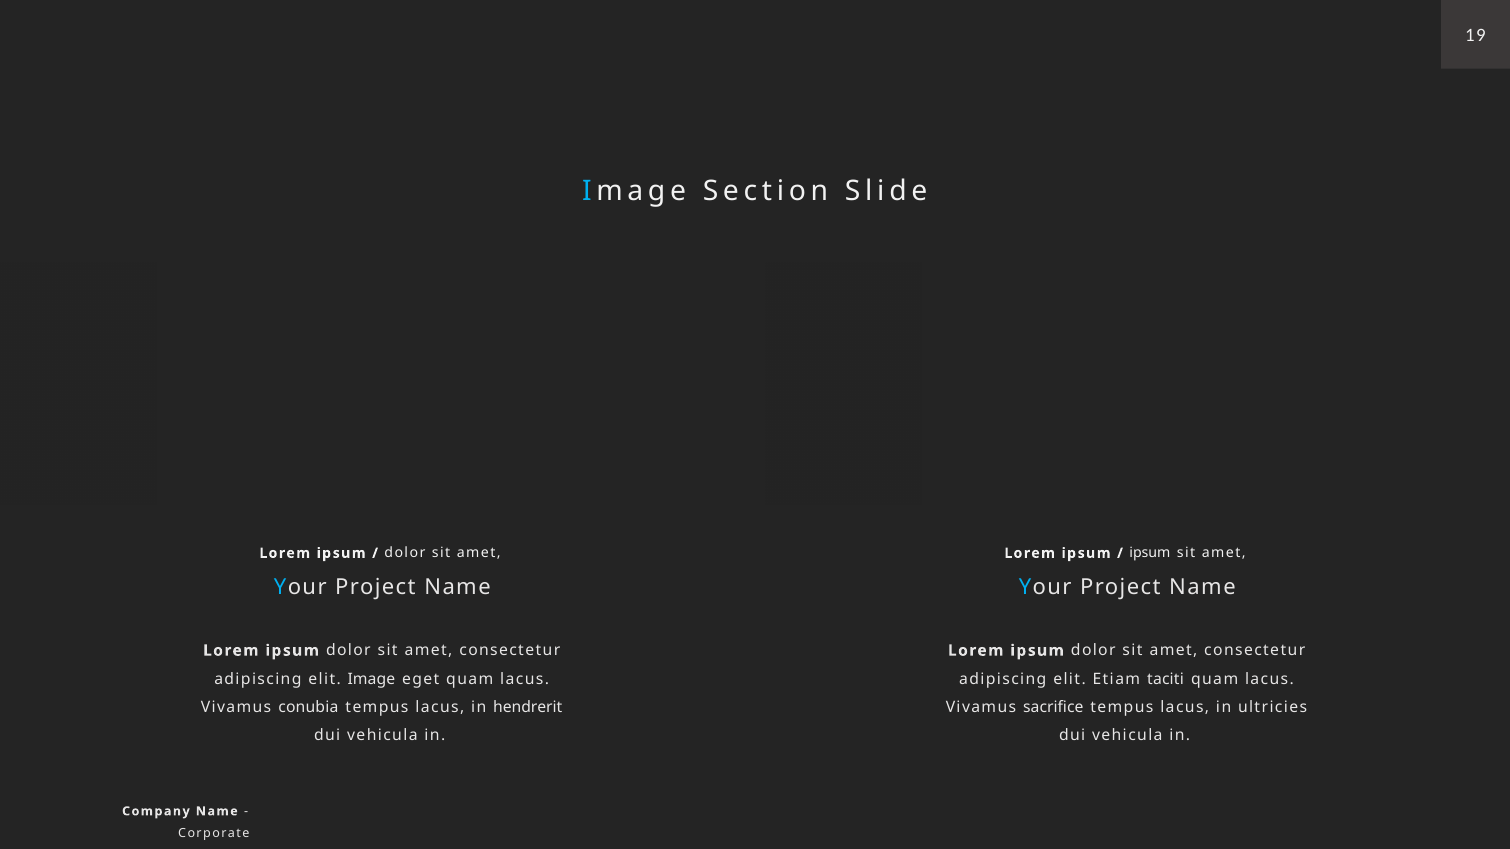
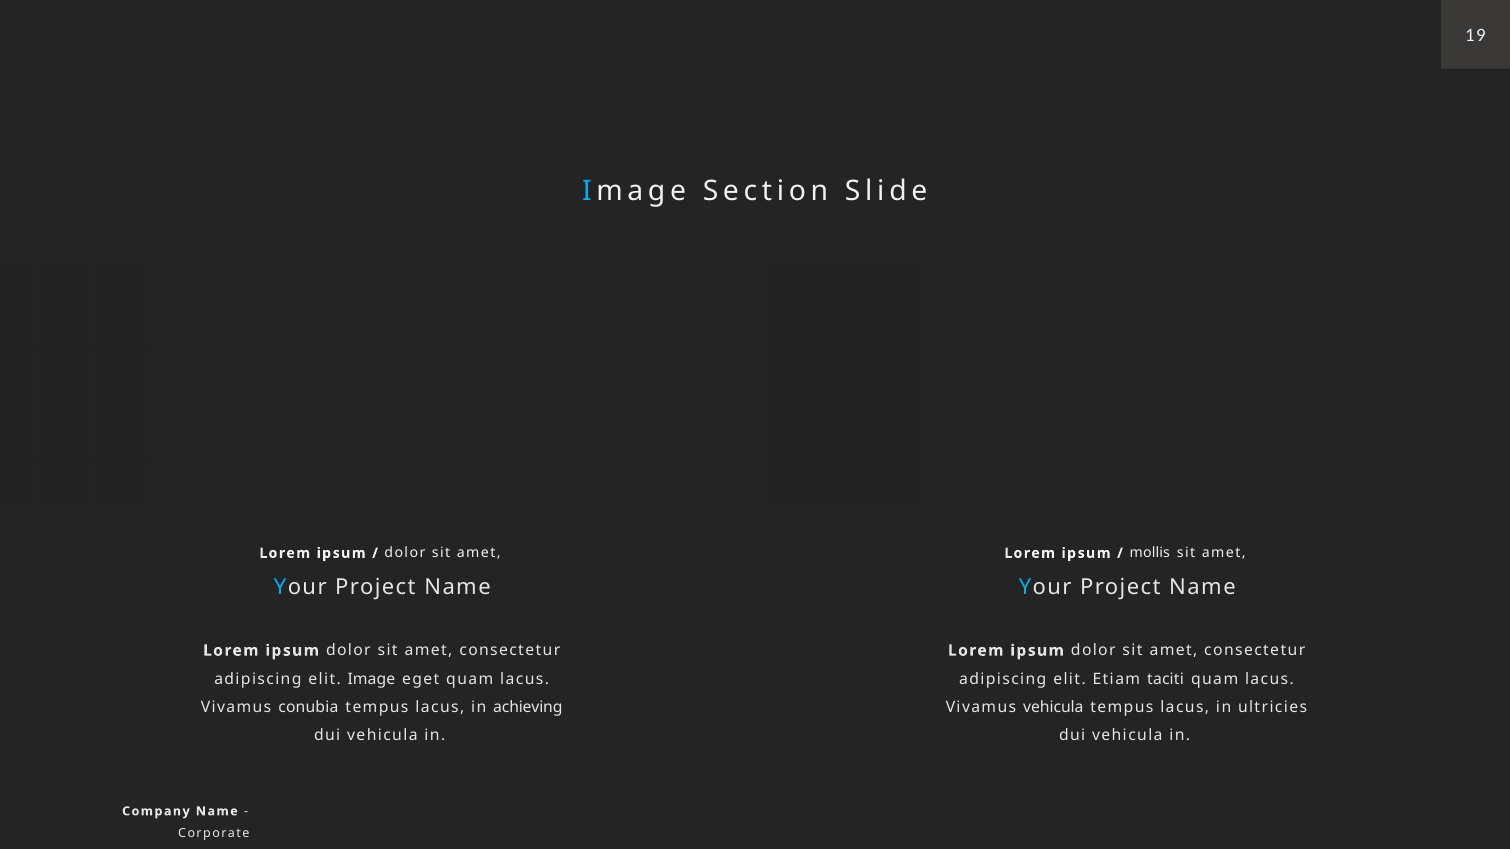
ipsum: ipsum -> mollis (1150, 553)
hendrerit: hendrerit -> achieving (528, 708)
Vivamus sacrifice: sacrifice -> vehicula (1053, 708)
